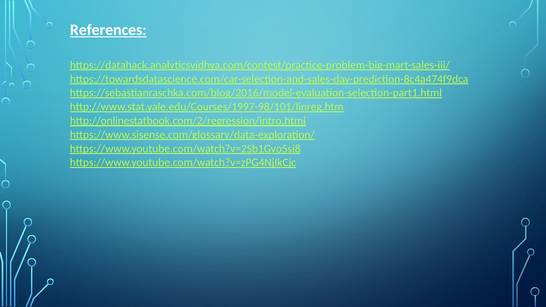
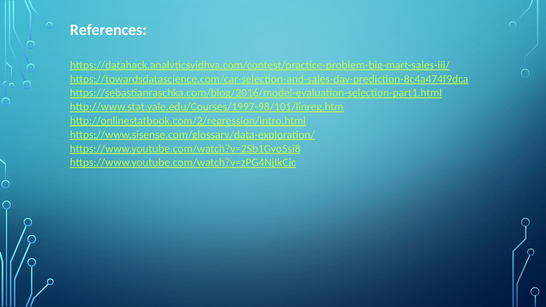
References underline: present -> none (108, 30)
